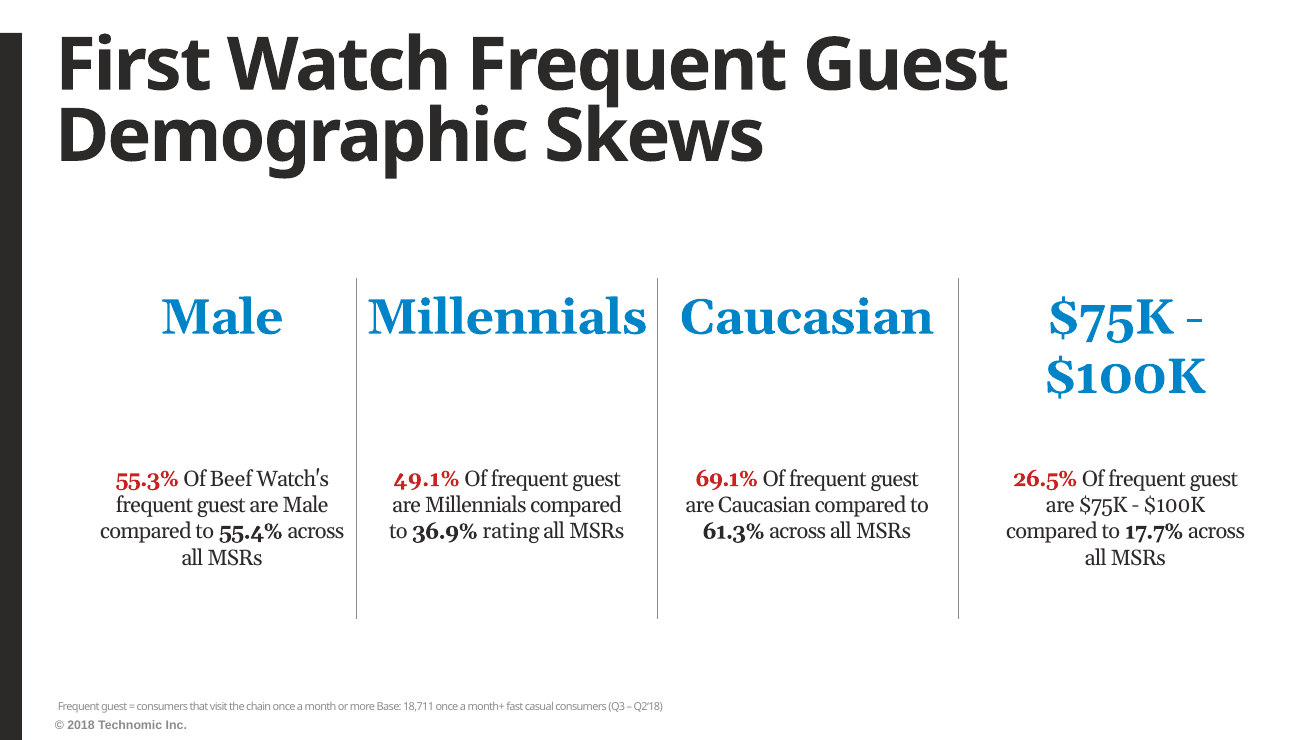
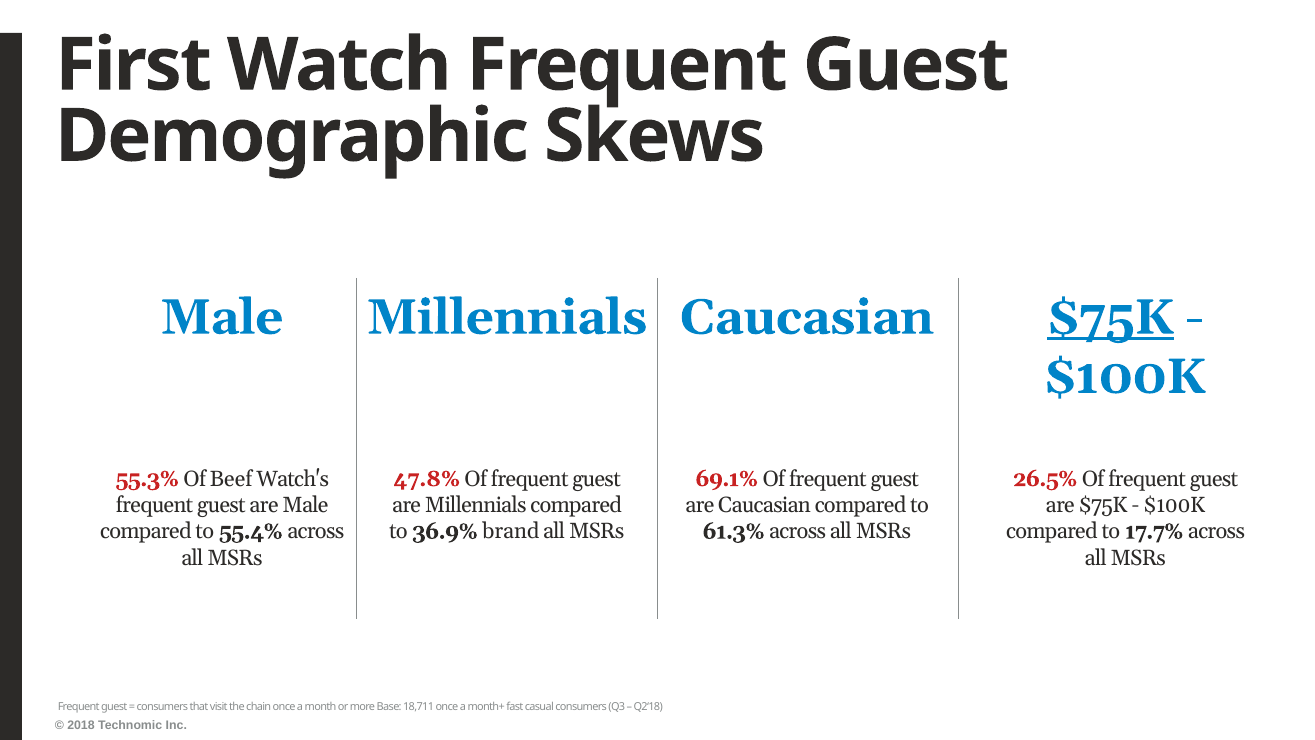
$75K underline: none -> present (1111, 317)
49.1%: 49.1% -> 47.8% (427, 479)
rating: rating -> brand (511, 531)
